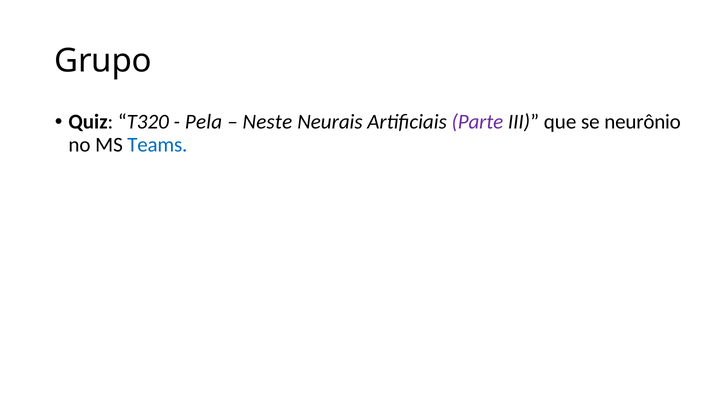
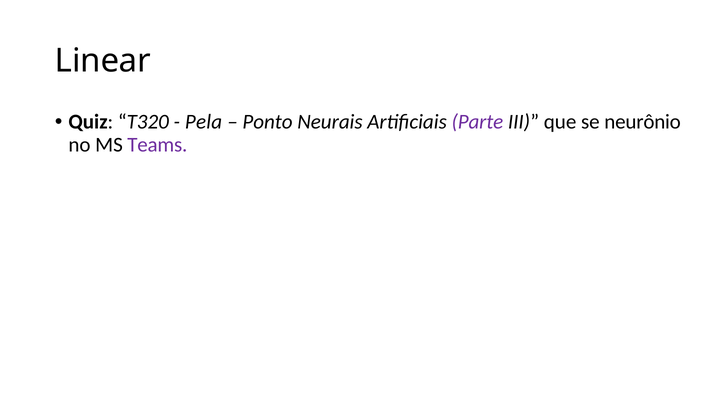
Grupo: Grupo -> Linear (103, 61)
Neste: Neste -> Ponto (268, 122)
Teams colour: blue -> purple (157, 145)
